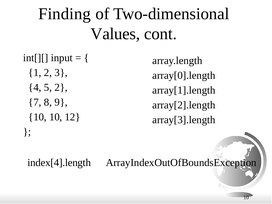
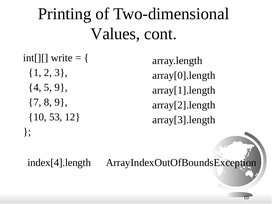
Finding: Finding -> Printing (65, 14)
input: input -> write (62, 58)
5 2: 2 -> 9 (61, 87)
10 10: 10 -> 53 (56, 117)
